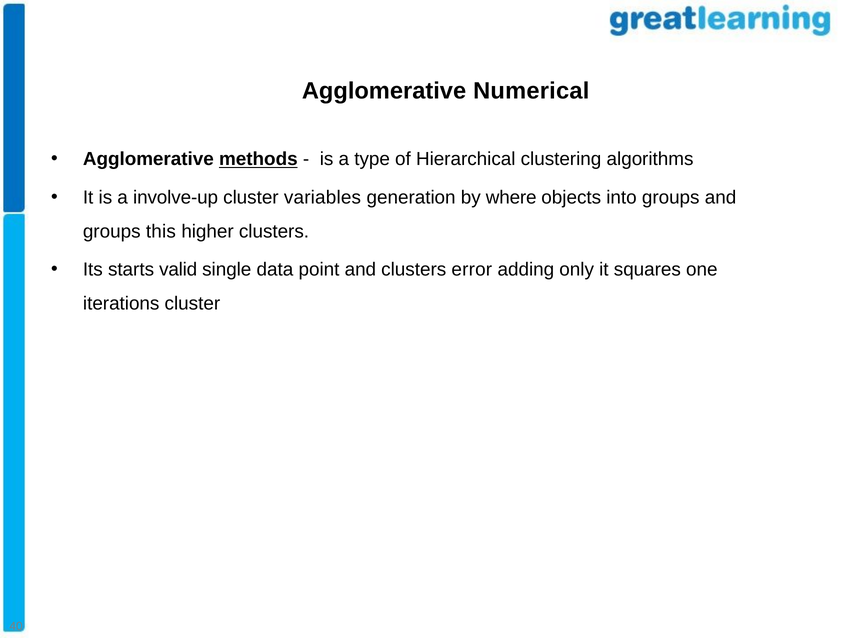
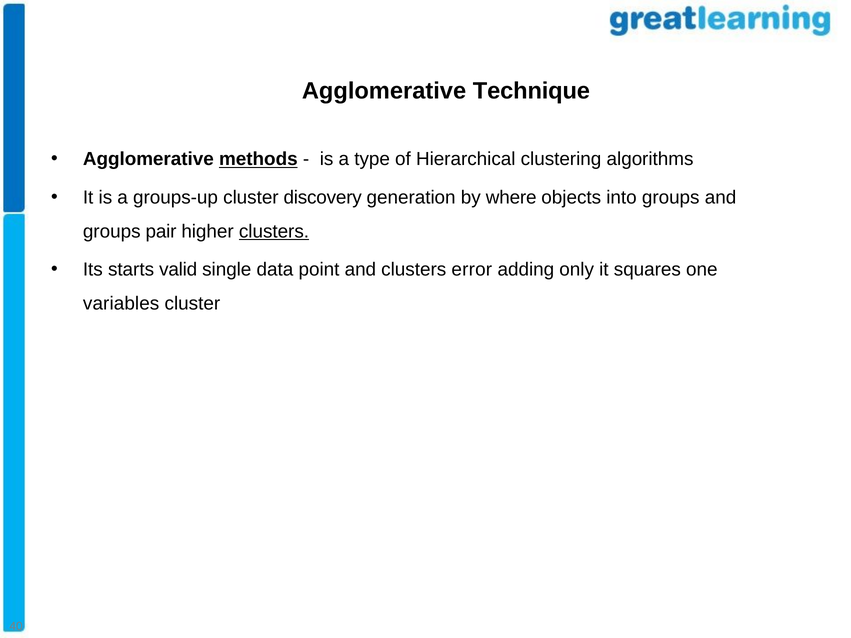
Numerical: Numerical -> Technique (531, 91)
involve-up: involve-up -> groups-up (176, 198)
variables: variables -> discovery (323, 198)
this: this -> pair (161, 232)
clusters underline: none -> present (274, 232)
iterations: iterations -> variables (121, 304)
